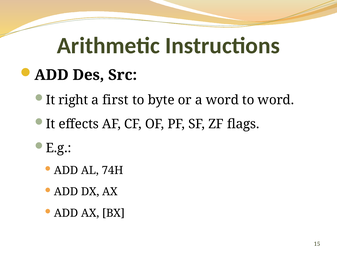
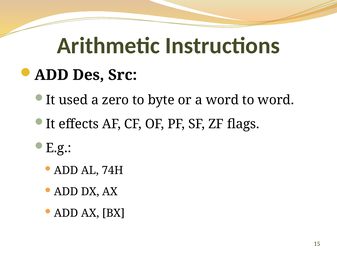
right: right -> used (73, 100)
first: first -> zero (116, 100)
